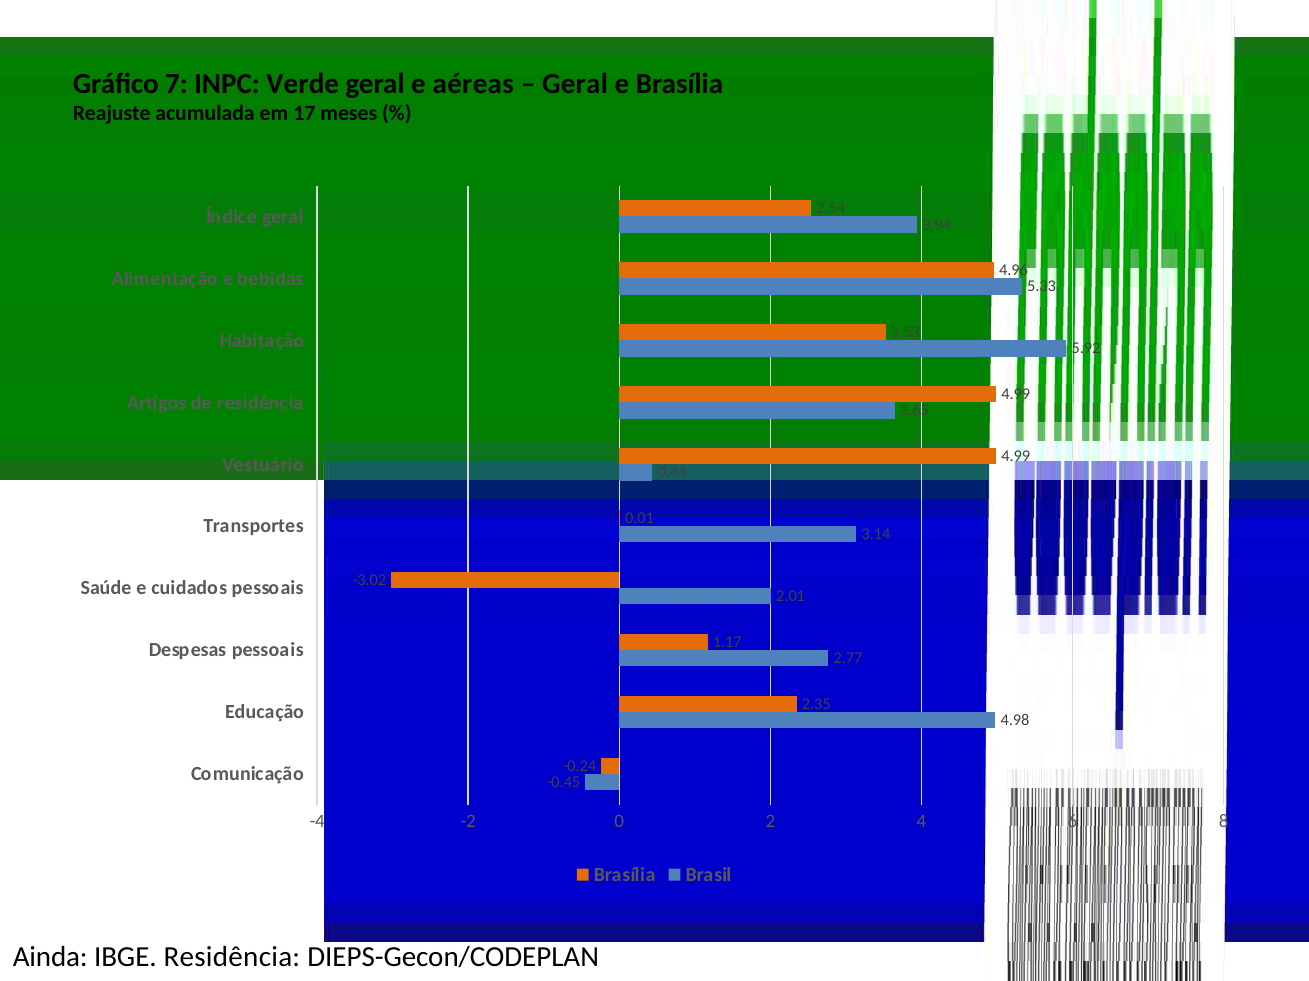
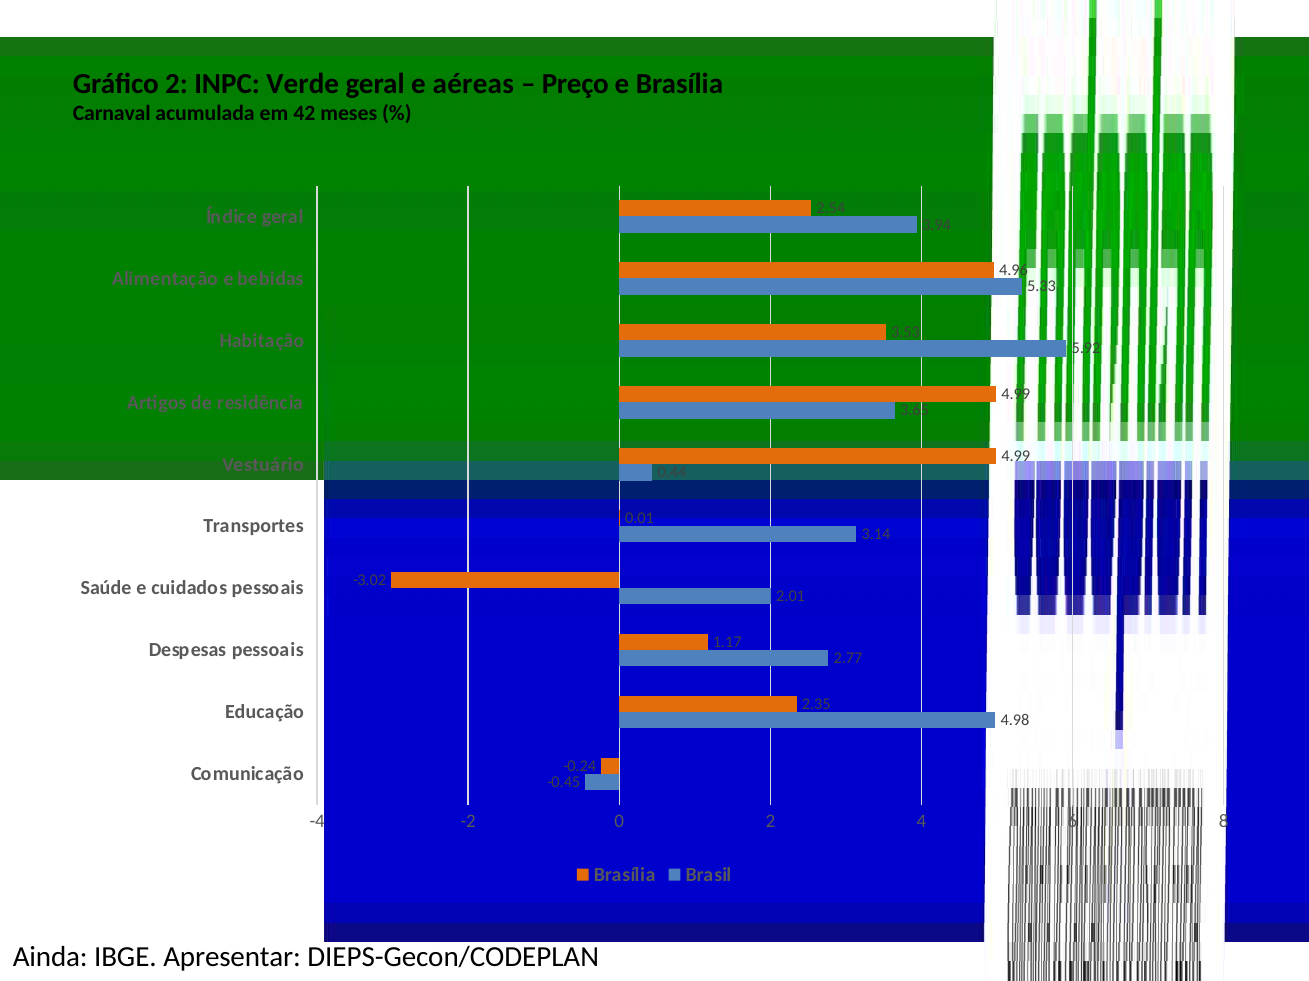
Gráfico 7: 7 -> 2 (177, 84)
Geral: Geral -> Preço (575, 84)
Reajuste: Reajuste -> Carnaval (112, 114)
17: 17 -> 42 (304, 114)
IBGE Residência: Residência -> Apresentar (232, 957)
